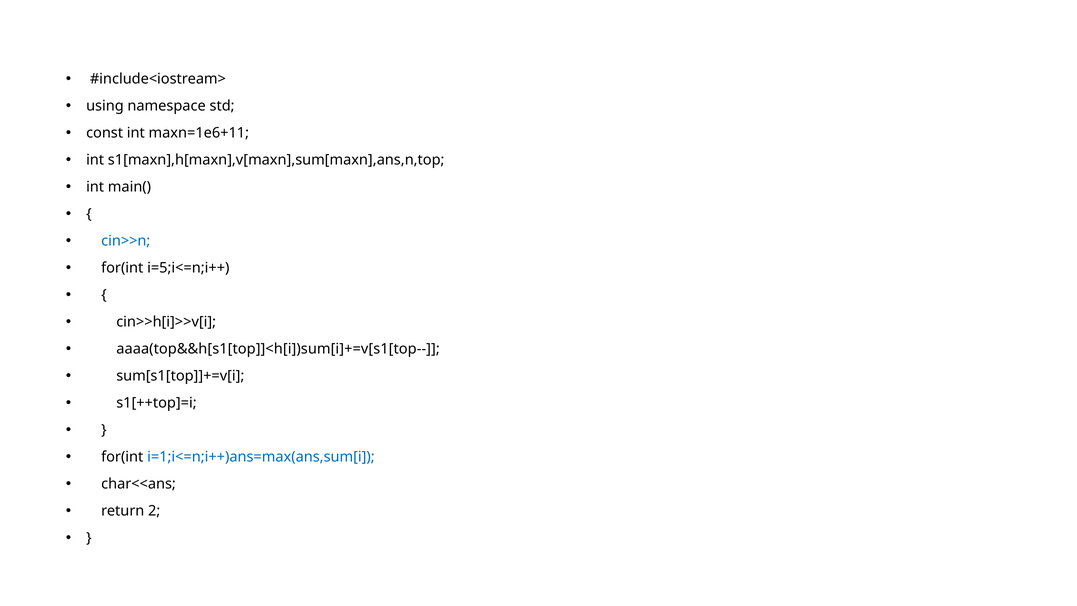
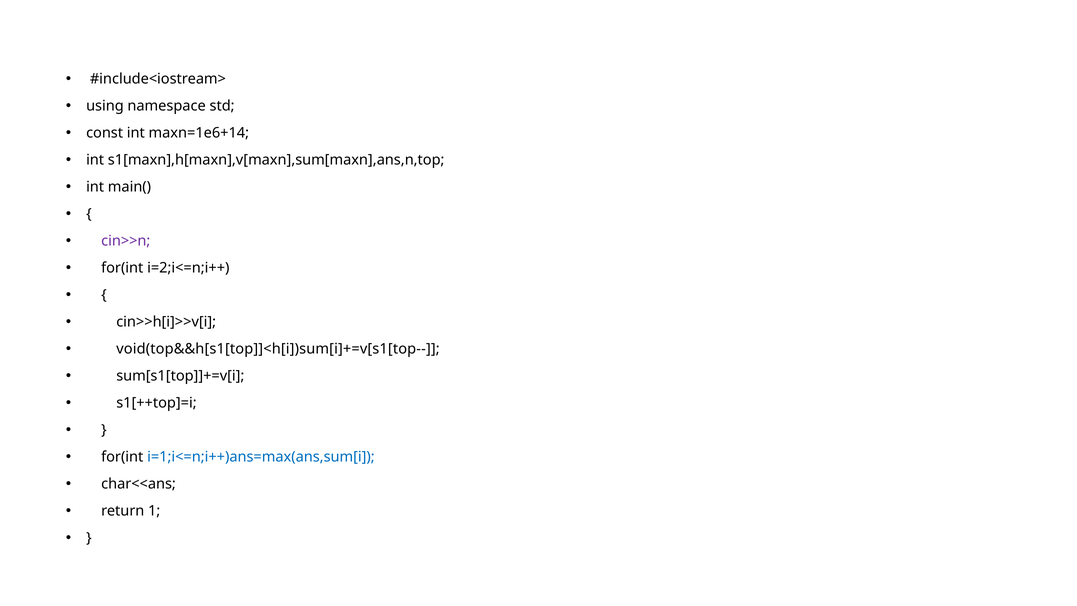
maxn=1e6+11: maxn=1e6+11 -> maxn=1e6+14 (199, 133)
cin>>n colour: blue -> purple (126, 241)
i=5;i<=n;i++: i=5;i<=n;i++ -> i=2;i<=n;i++ (188, 268)
aaaa(top&&h[s1[top]]<h[i])sum[i]+=v[s1[top--: aaaa(top&&h[s1[top]]<h[i])sum[i]+=v[s1[top-- -> void(top&&h[s1[top]]<h[i])sum[i]+=v[s1[top-- (278, 349)
2: 2 -> 1 (154, 511)
